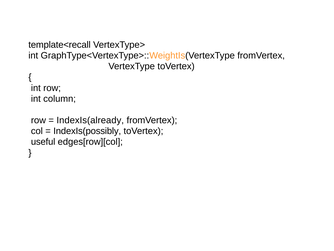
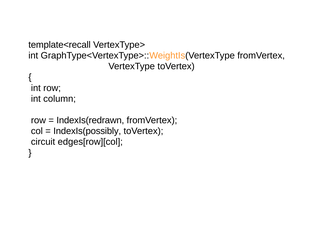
IndexIs(already: IndexIs(already -> IndexIs(redrawn (90, 120)
useful: useful -> circuit (43, 142)
